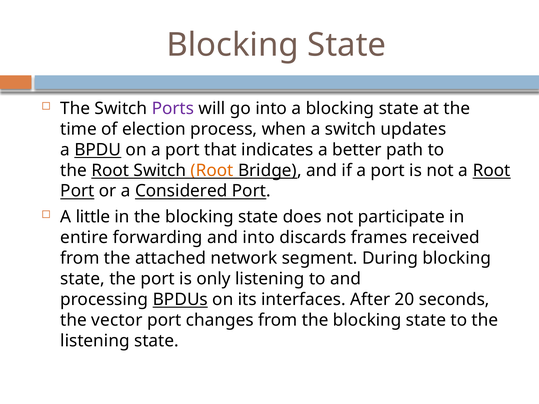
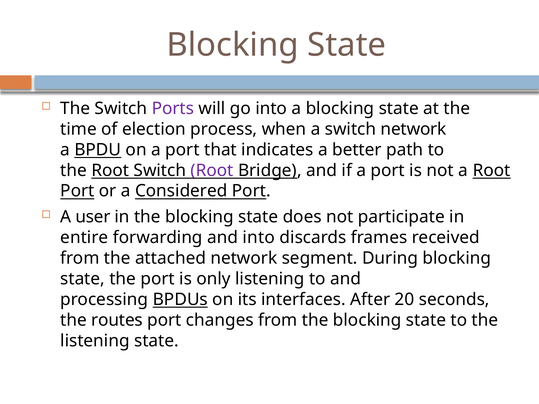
switch updates: updates -> network (414, 129)
Root colour: orange -> purple (212, 170)
little: little -> user (93, 217)
vector: vector -> routes (117, 320)
